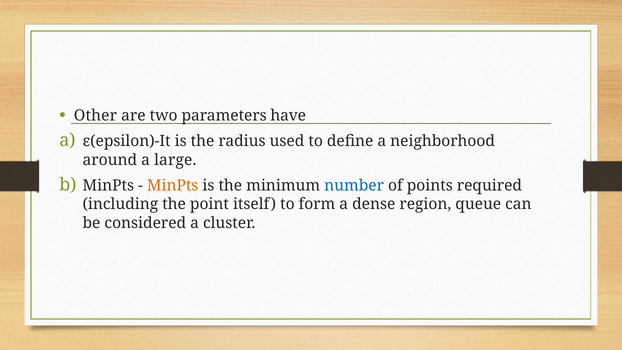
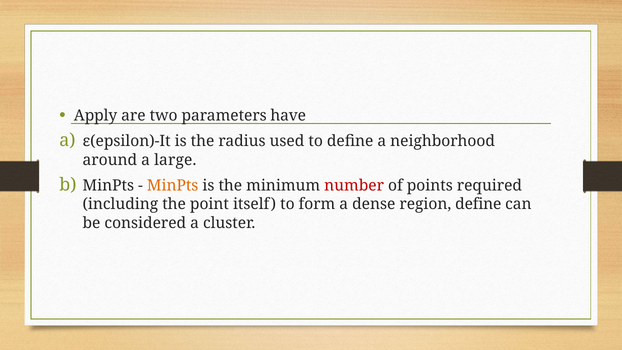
Other: Other -> Apply (96, 116)
number colour: blue -> red (354, 186)
region queue: queue -> define (478, 204)
